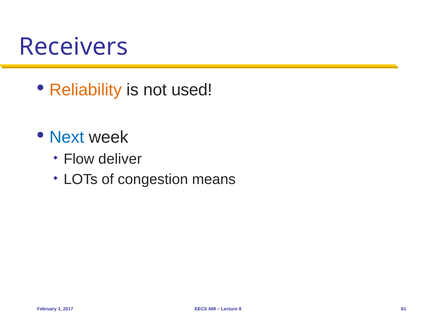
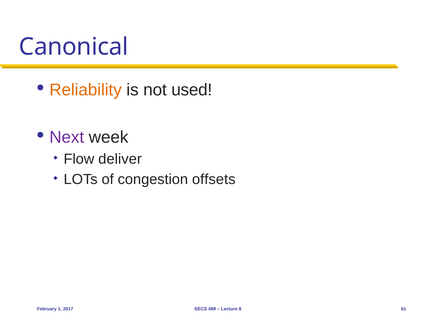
Receivers: Receivers -> Canonical (74, 47)
Next colour: blue -> purple (67, 137)
means: means -> offsets (214, 179)
